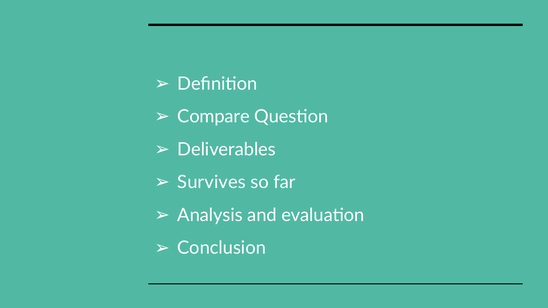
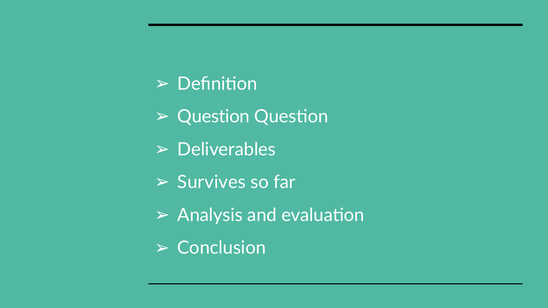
Compare: Compare -> Question (214, 117)
